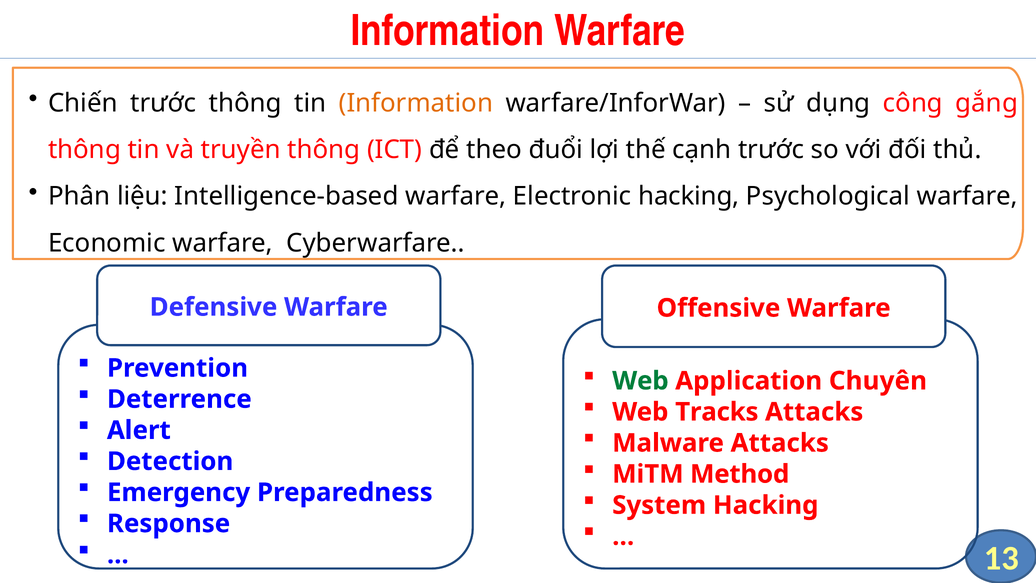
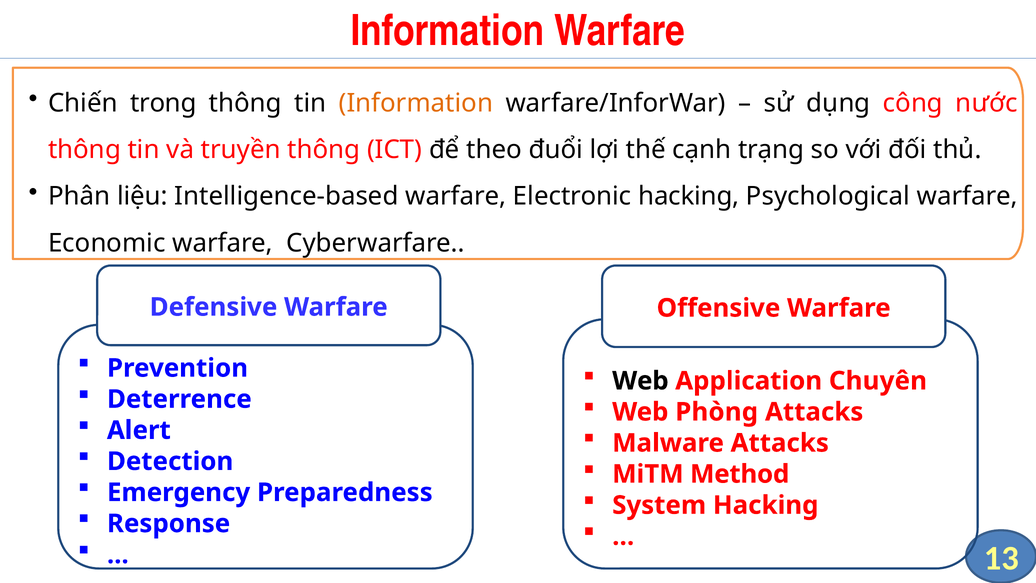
Chiến trước: trước -> trong (163, 103)
gắng: gắng -> nước (987, 103)
cạnh trước: trước -> trạng (771, 150)
Web colour: green -> black (640, 381)
Tracks: Tracks -> Phòng (717, 412)
